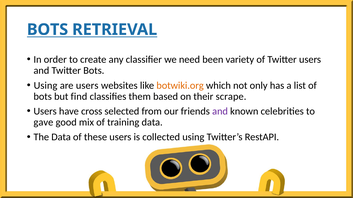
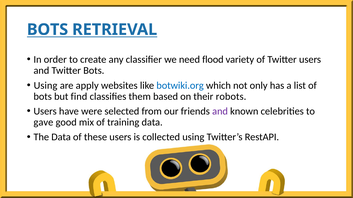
been: been -> flood (213, 60)
are users: users -> apply (87, 86)
botwiki.org colour: orange -> blue (180, 86)
scrape: scrape -> robots (231, 97)
cross: cross -> were (92, 112)
